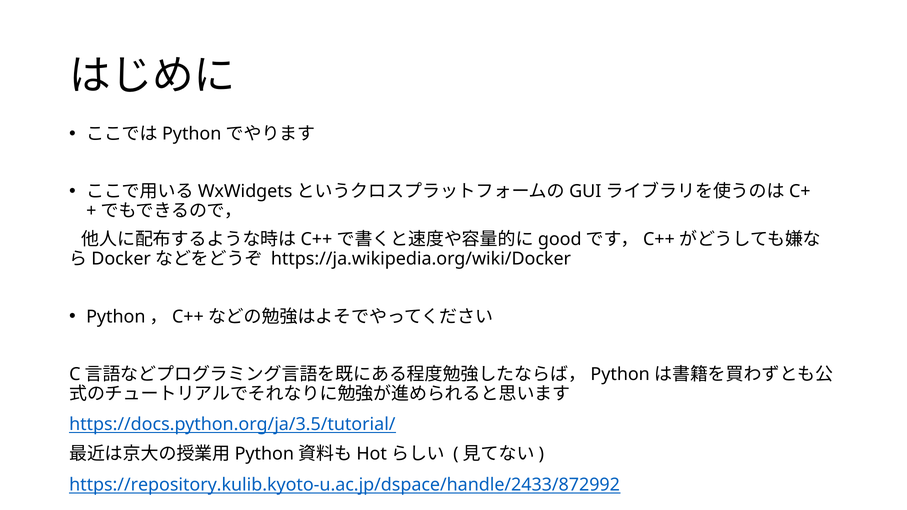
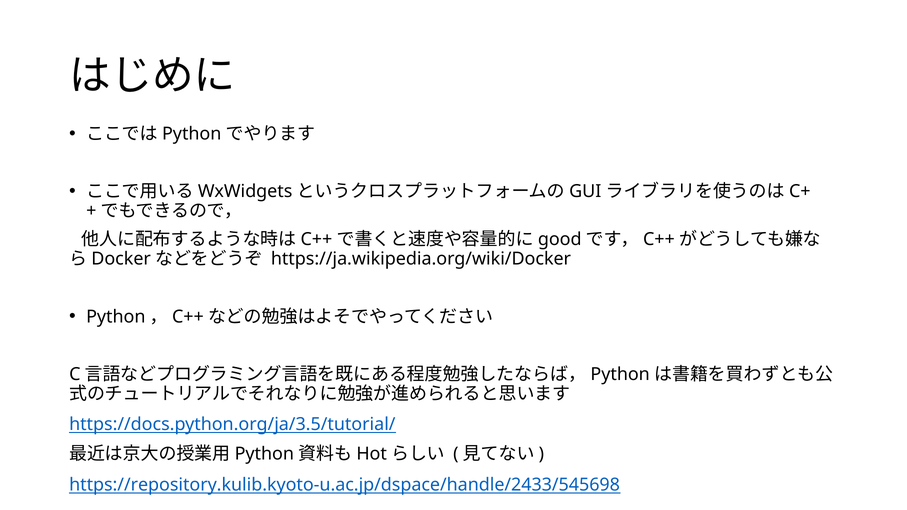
https://repository.kulib.kyoto-u.ac.jp/dspace/handle/2433/872992: https://repository.kulib.kyoto-u.ac.jp/dspace/handle/2433/872992 -> https://repository.kulib.kyoto-u.ac.jp/dspace/handle/2433/545698 (345, 485)
